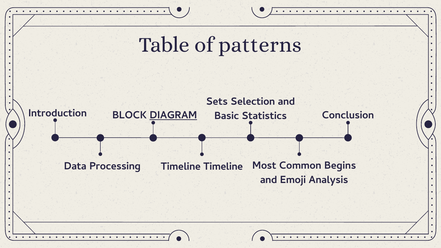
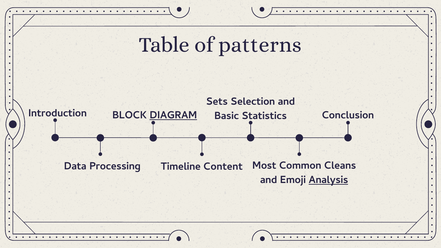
Begins: Begins -> Cleans (340, 165)
Timeline Timeline: Timeline -> Content (223, 166)
Analysis underline: none -> present (328, 180)
